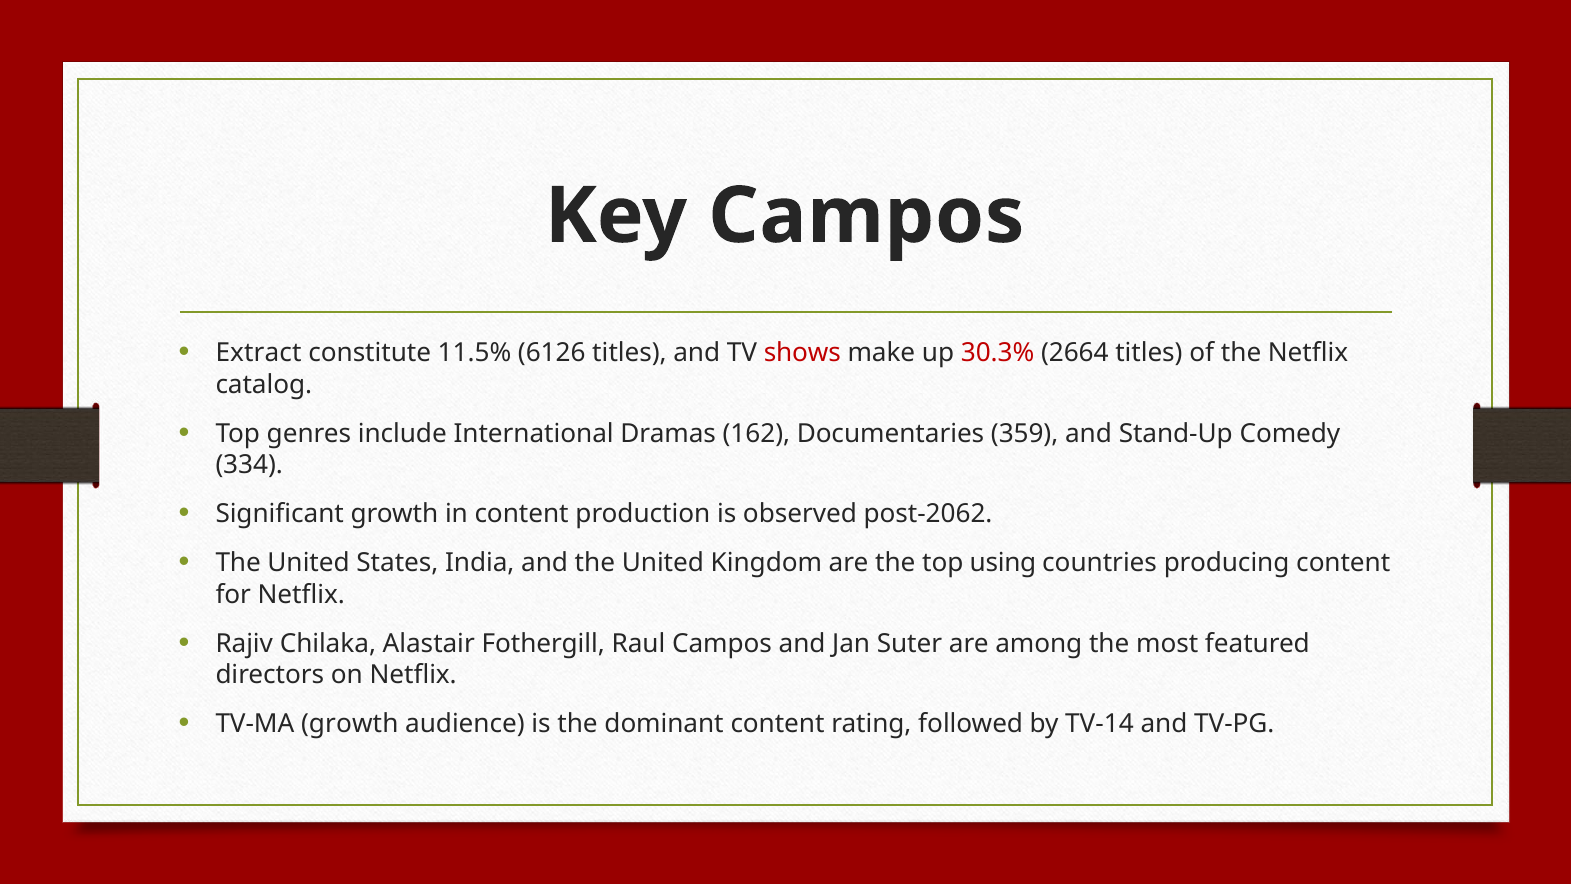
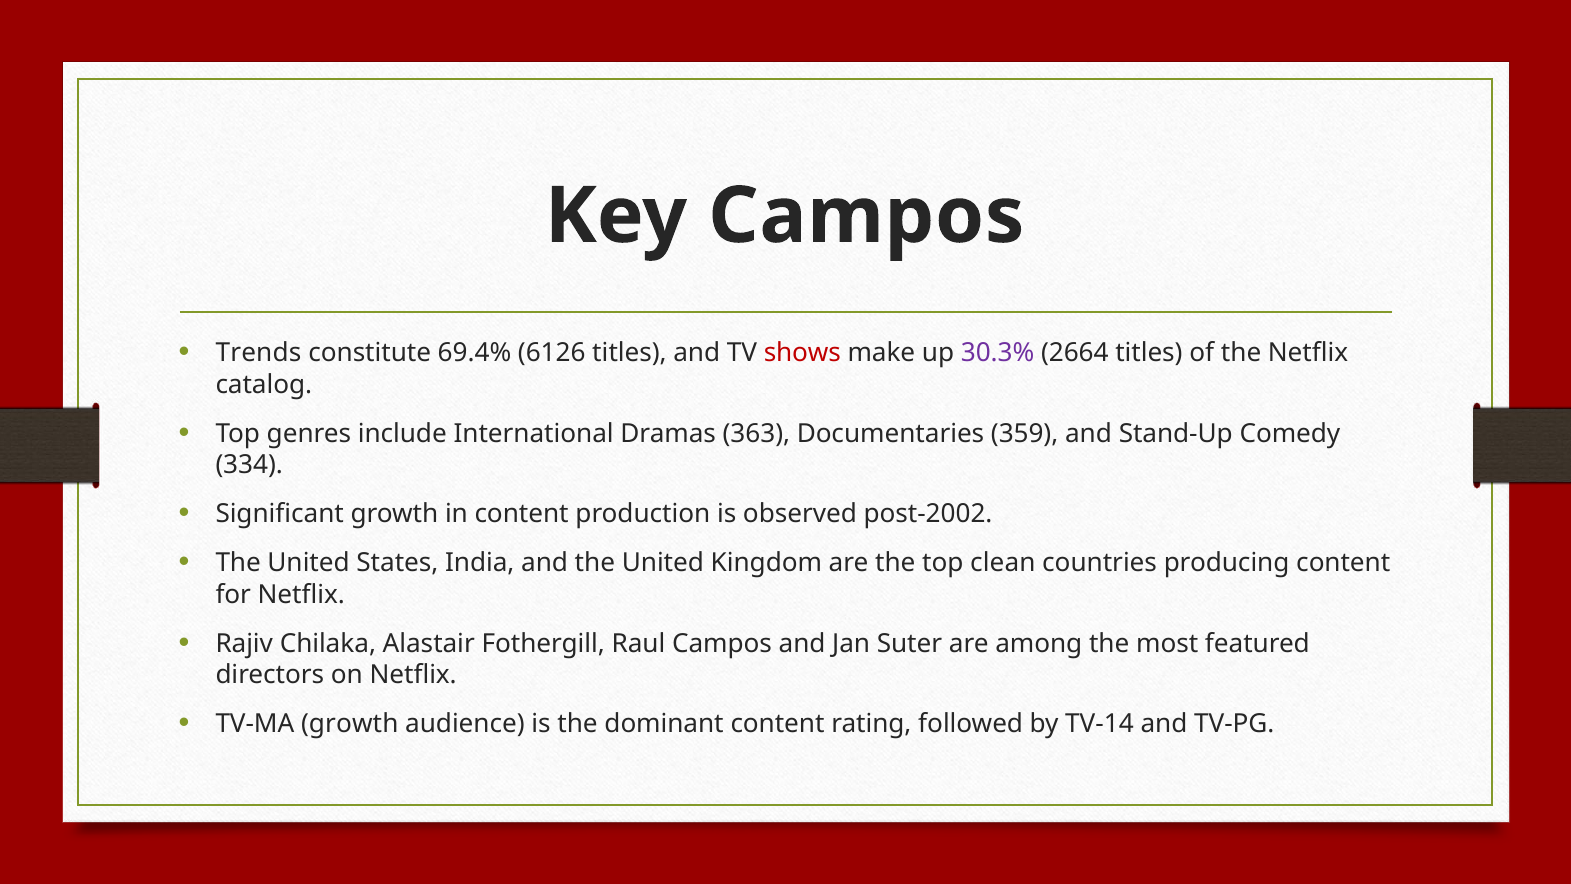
Extract: Extract -> Trends (258, 353)
11.5%: 11.5% -> 69.4% (475, 353)
30.3% colour: red -> purple (998, 353)
162: 162 -> 363 (756, 433)
post-2062: post-2062 -> post-2002 (928, 514)
using: using -> clean (1003, 563)
